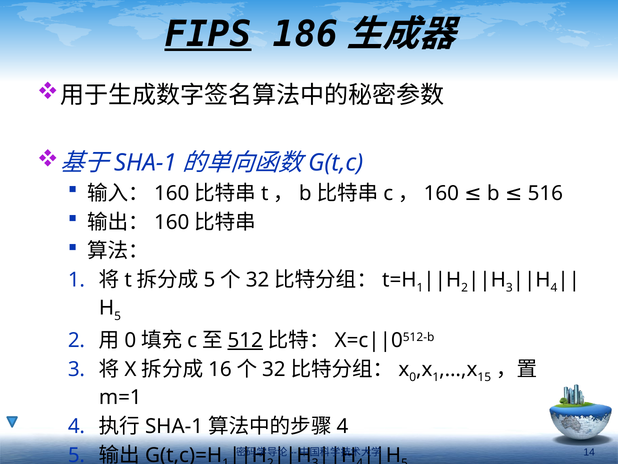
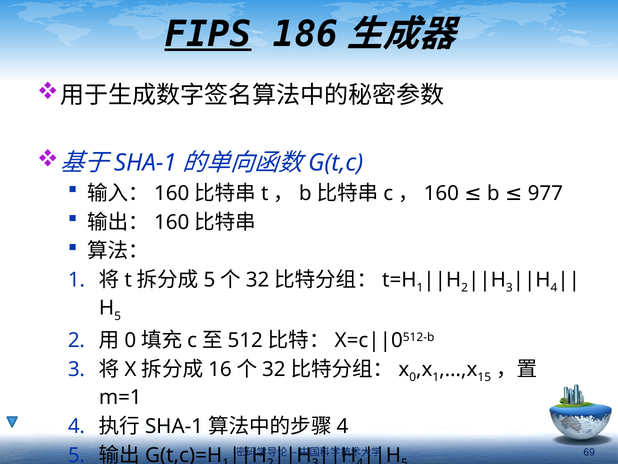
516: 516 -> 977 (545, 193)
512 underline: present -> none (245, 340)
14: 14 -> 69 (589, 452)
